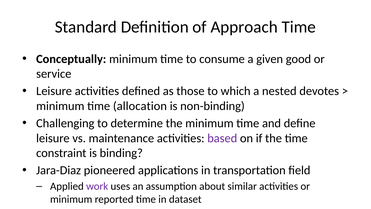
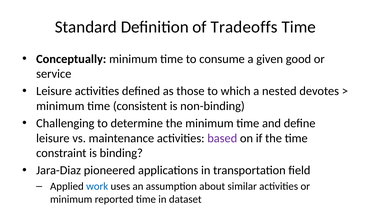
Approach: Approach -> Tradeoffs (244, 27)
allocation: allocation -> consistent (140, 106)
work colour: purple -> blue (97, 186)
